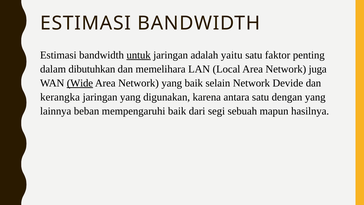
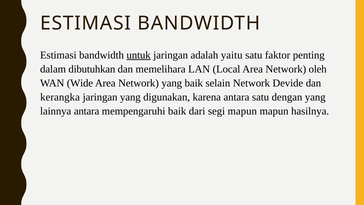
juga: juga -> oleh (318, 69)
Wide underline: present -> none (80, 83)
lainnya beban: beban -> antara (87, 111)
segi sebuah: sebuah -> mapun (242, 111)
